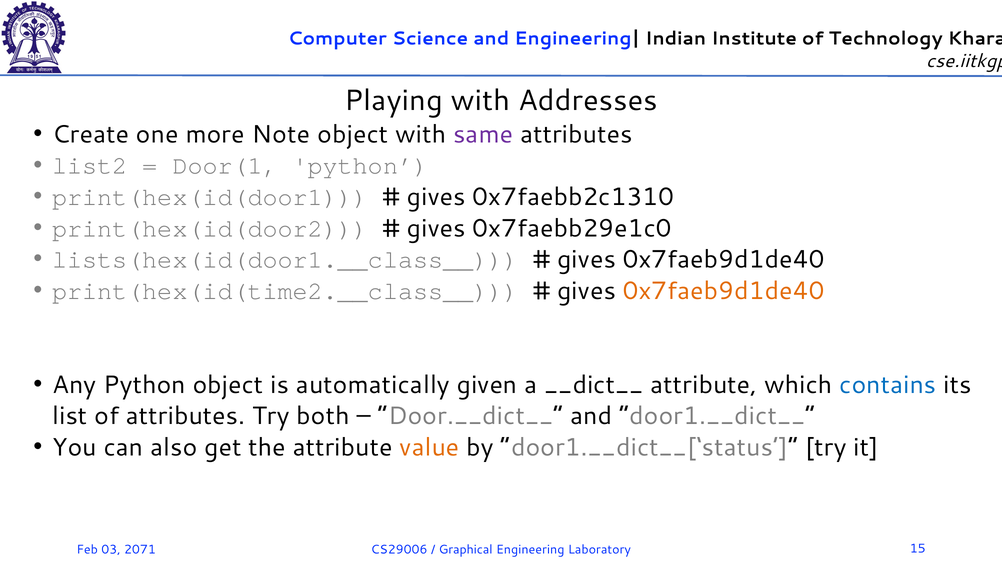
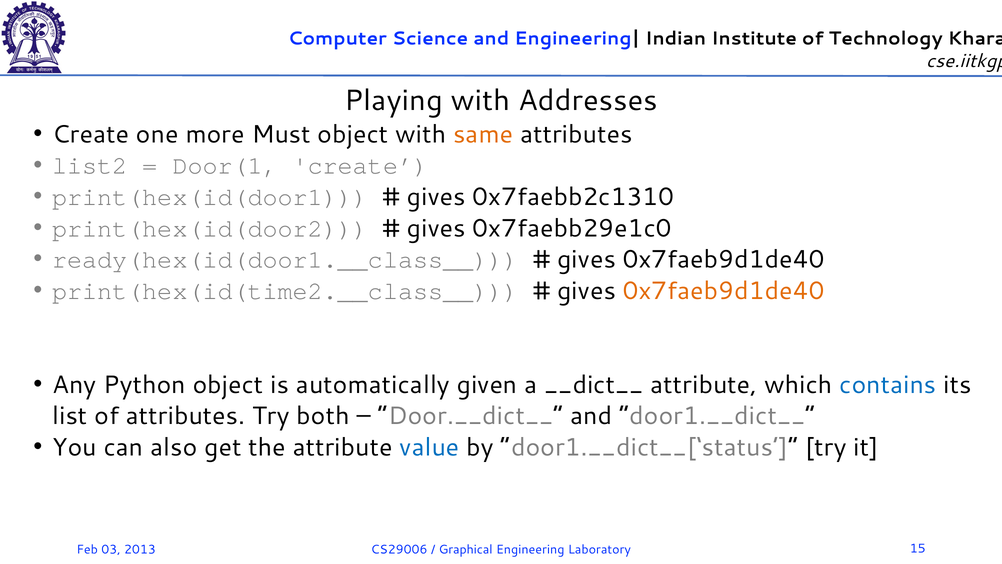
Note: Note -> Must (281, 134)
same colour: purple -> orange (483, 134)
Door(1 python: python -> create (360, 166)
lists(hex(id(door1.__class__: lists(hex(id(door1.__class__ -> ready(hex(id(door1.__class__ (285, 259)
value colour: orange -> blue (429, 447)
2071: 2071 -> 2013 (140, 549)
